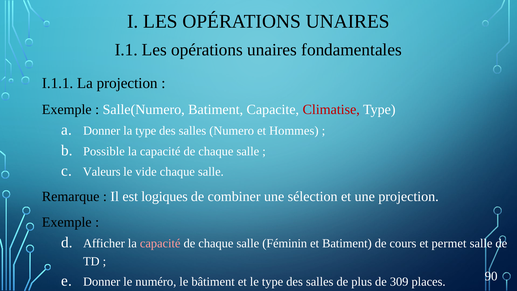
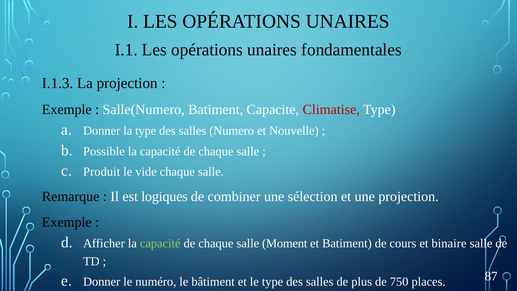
I.1.1: I.1.1 -> I.1.3 (58, 83)
Hommes: Hommes -> Nouvelle (294, 131)
Valeurs: Valeurs -> Produit (102, 172)
capacité colour: pink -> light green (160, 243)
Féminin: Féminin -> Moment (285, 243)
permet: permet -> binaire (449, 243)
309: 309 -> 750 (399, 282)
90: 90 -> 87 (491, 276)
